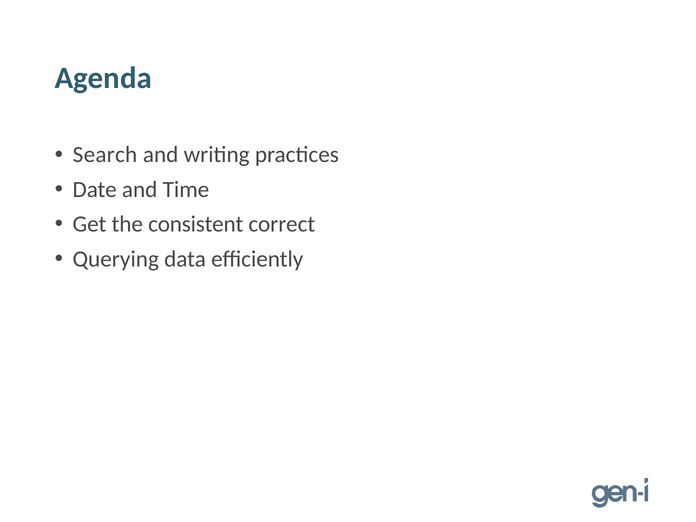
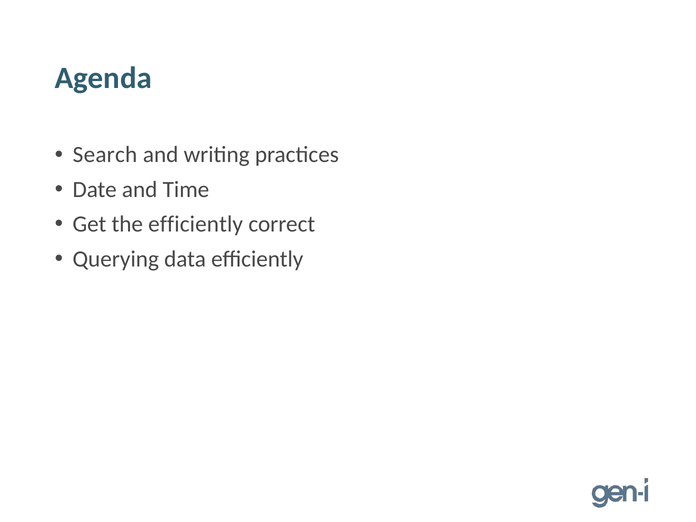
the consistent: consistent -> efficiently (196, 224)
